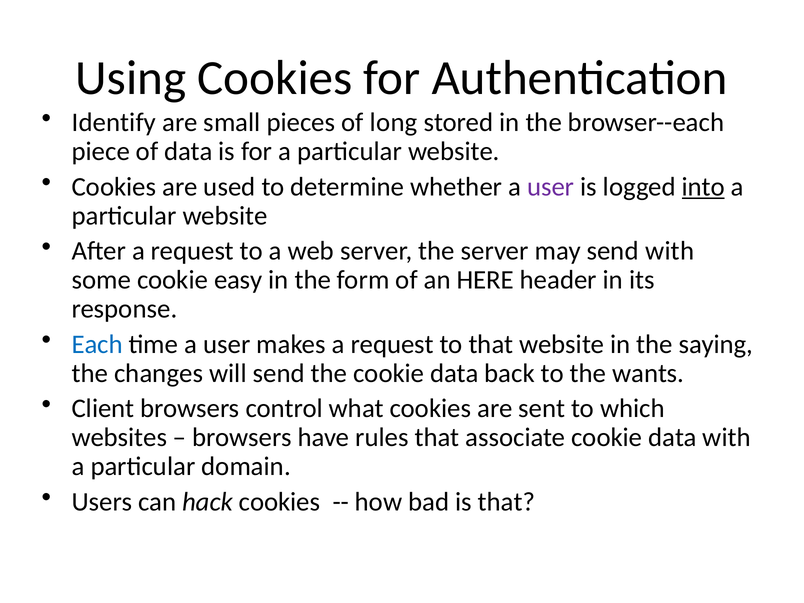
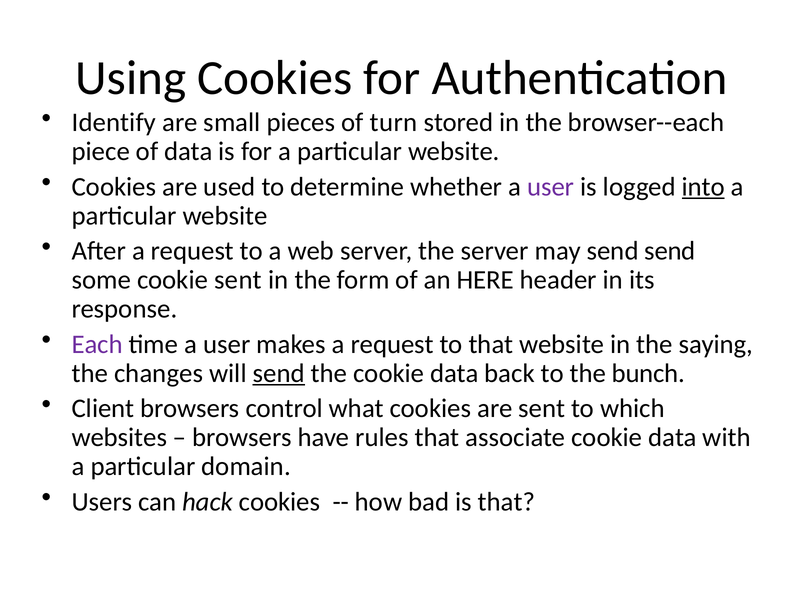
long: long -> turn (394, 122)
send with: with -> send (670, 251)
cookie easy: easy -> sent (238, 280)
Each colour: blue -> purple (97, 344)
send underline: none -> present (279, 373)
wants: wants -> bunch (648, 373)
